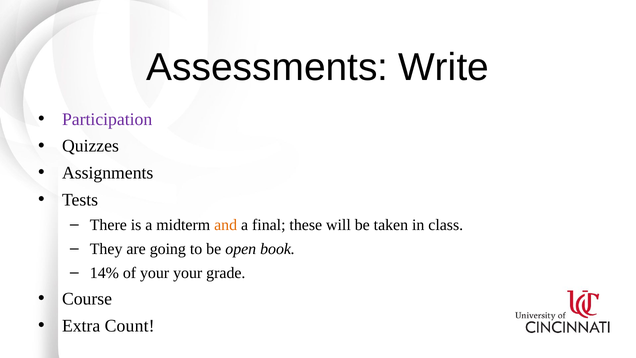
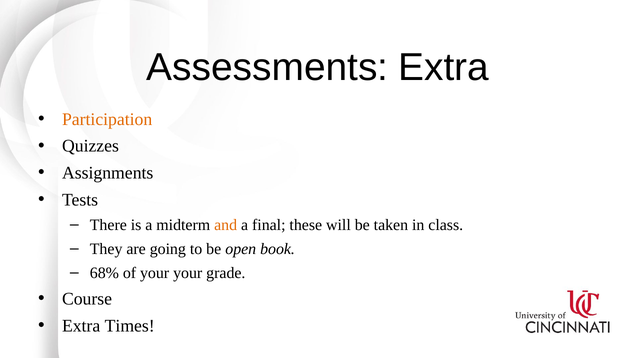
Assessments Write: Write -> Extra (444, 68)
Participation colour: purple -> orange (107, 119)
14%: 14% -> 68% (104, 273)
Count: Count -> Times (130, 326)
